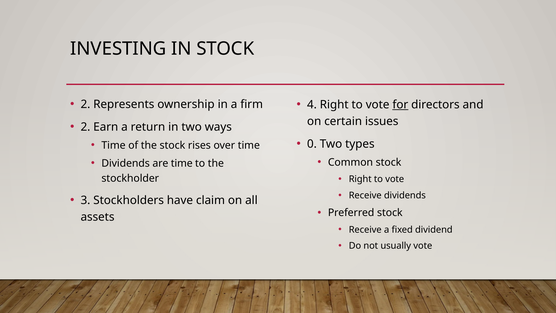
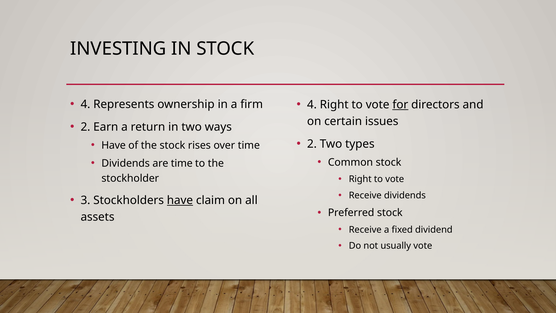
2: 2 -> 4 (85, 104)
0: 0 -> 2 (312, 144)
Time: Time -> Have (114, 145)
have underline: none -> present (180, 200)
